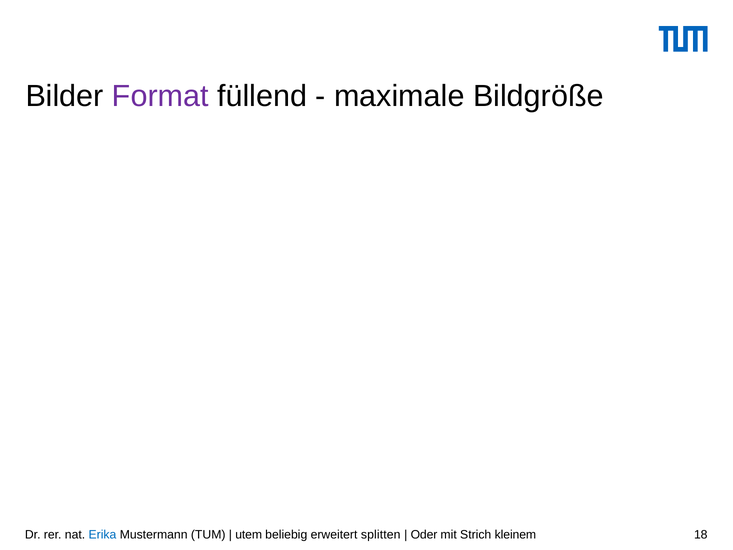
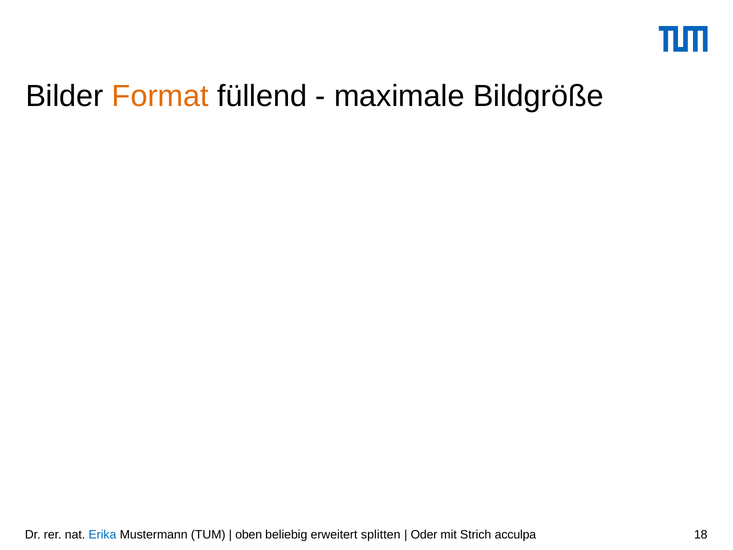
Format colour: purple -> orange (160, 96)
utem: utem -> oben (249, 534)
kleinem: kleinem -> acculpa (515, 534)
